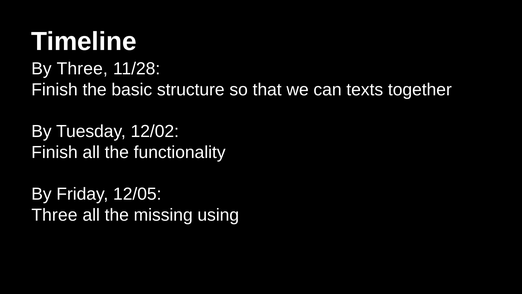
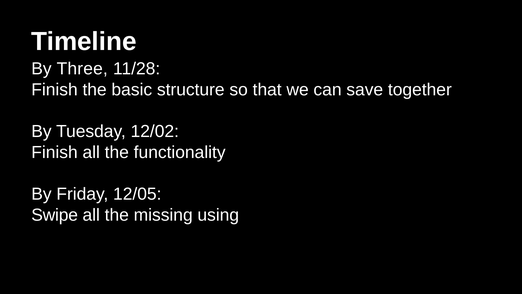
texts: texts -> save (365, 90)
Three: Three -> Swipe (55, 215)
